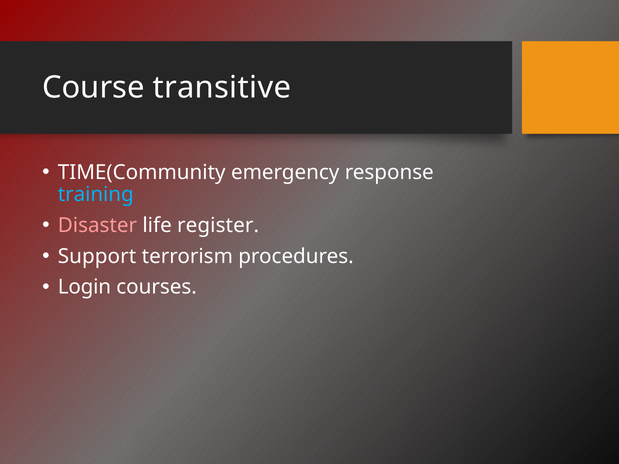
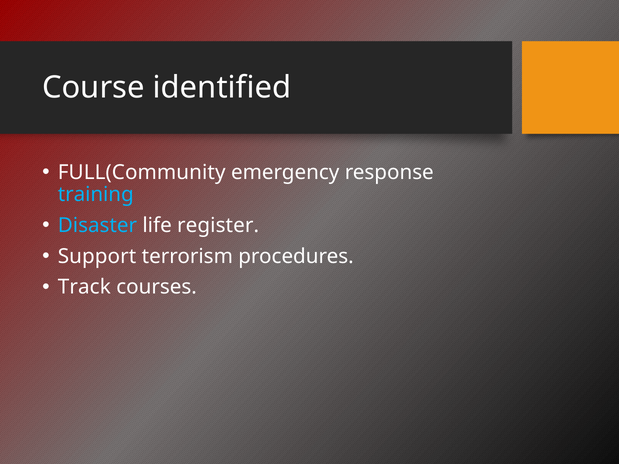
transitive: transitive -> identified (222, 87)
TIME(Community: TIME(Community -> FULL(Community (142, 172)
Disaster colour: pink -> light blue (97, 225)
Login: Login -> Track (84, 287)
